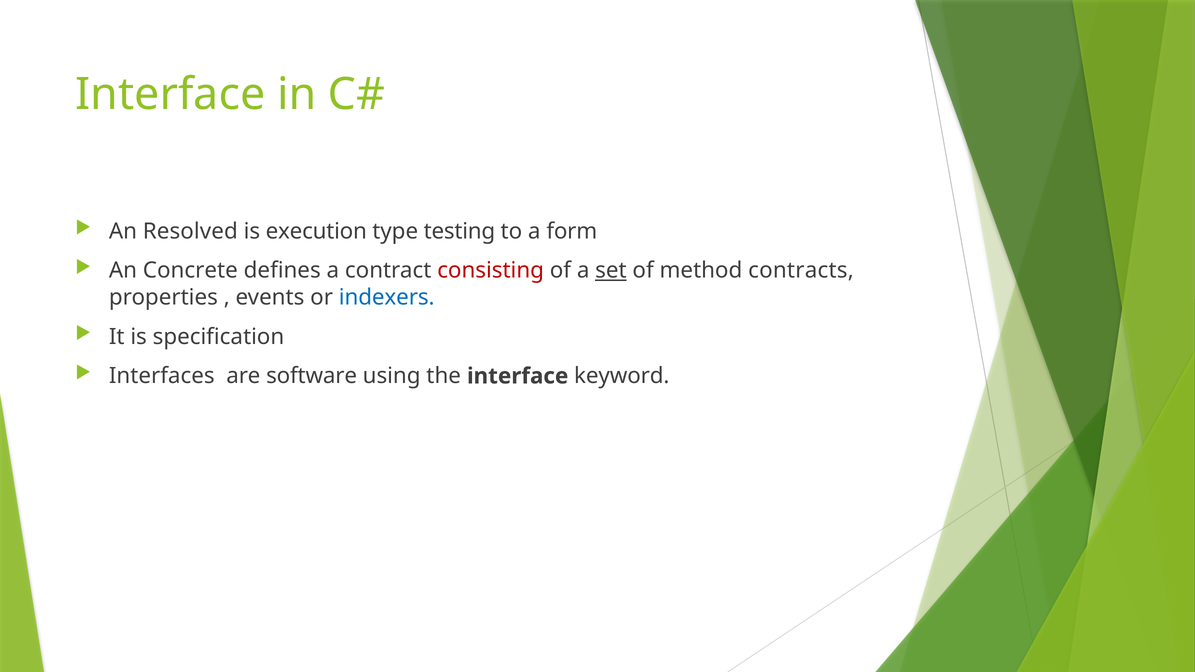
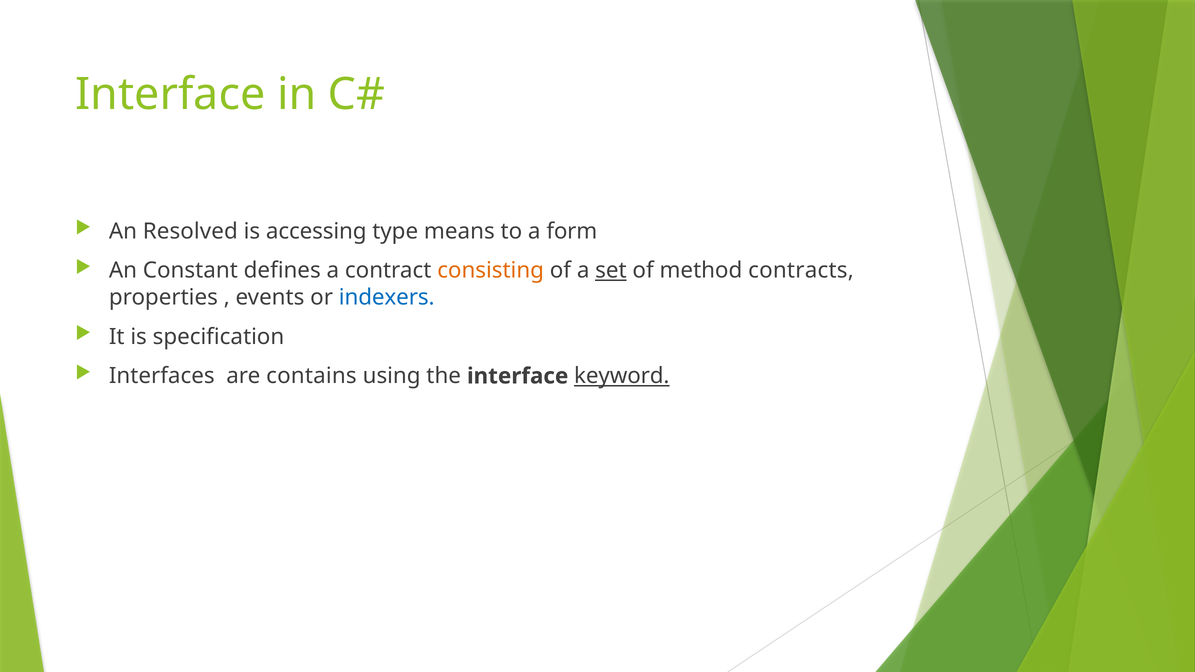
execution: execution -> accessing (316, 231)
testing: testing -> means (459, 231)
Concrete: Concrete -> Constant (190, 271)
consisting colour: red -> orange (491, 271)
software: software -> contains (311, 376)
keyword underline: none -> present (622, 376)
